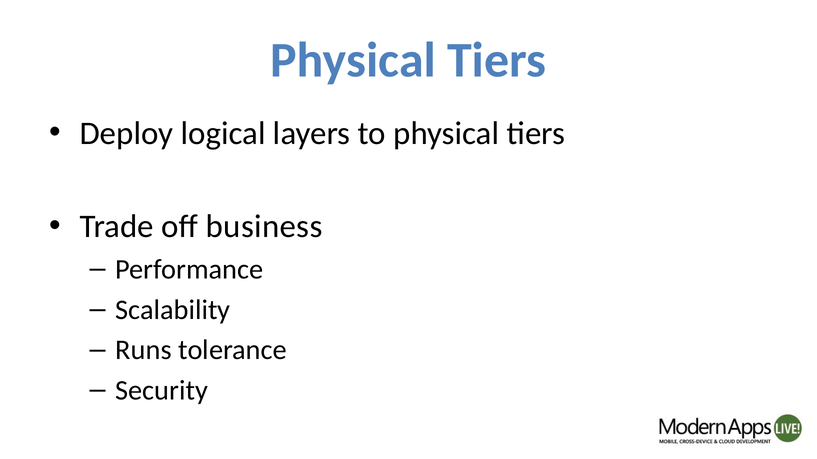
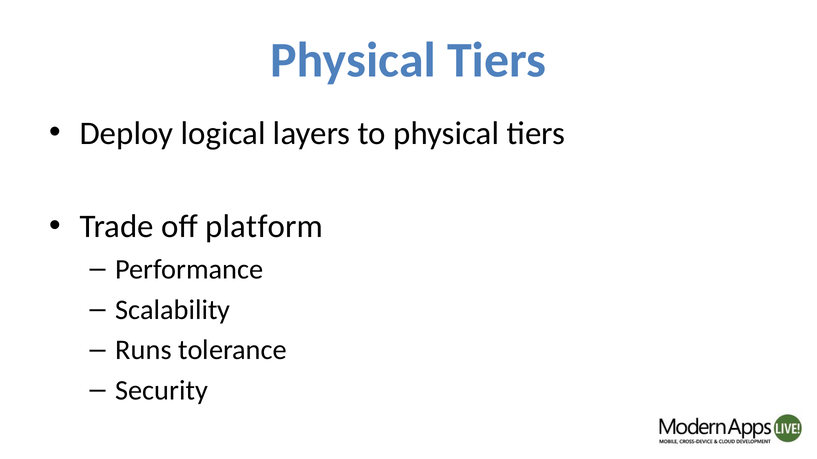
business: business -> platform (264, 227)
